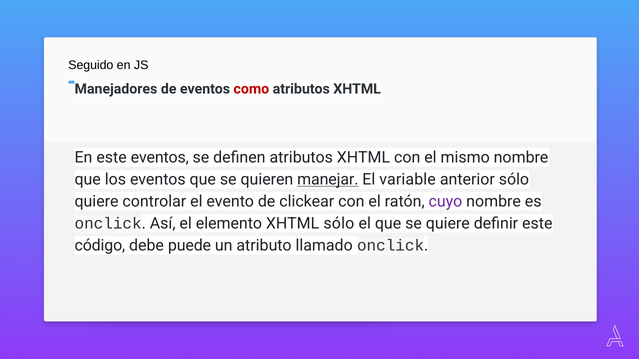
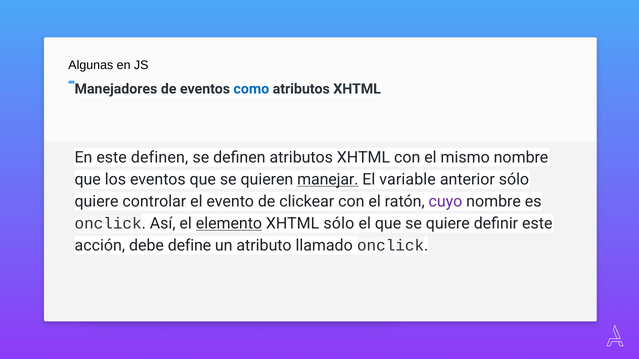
Seguido: Seguido -> Algunas (91, 65)
como colour: red -> blue (251, 89)
este eventos: eventos -> definen (160, 158)
elemento underline: none -> present (229, 224)
código: código -> acción (100, 246)
puede: puede -> define (190, 246)
